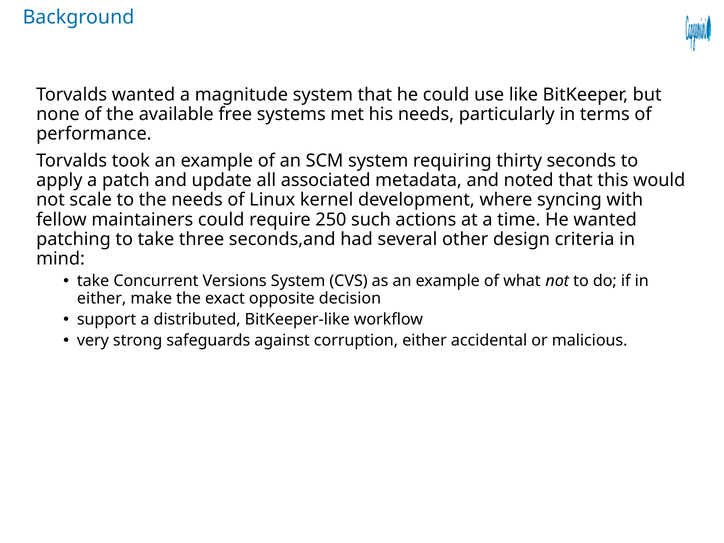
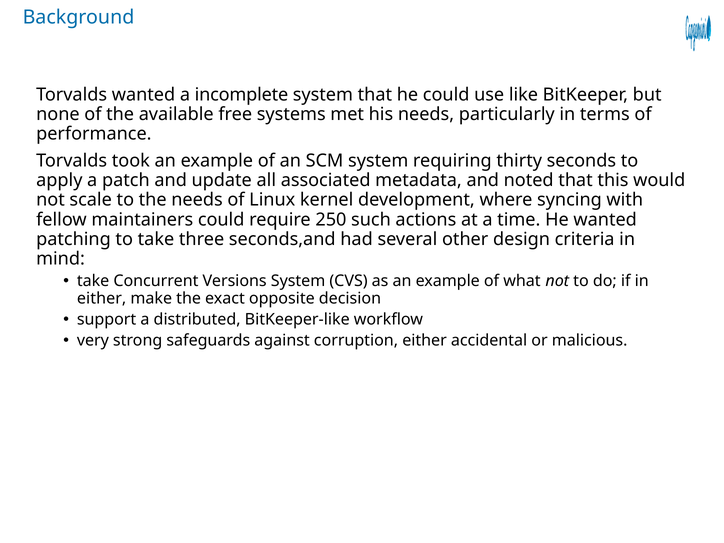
magnitude: magnitude -> incomplete (241, 95)
